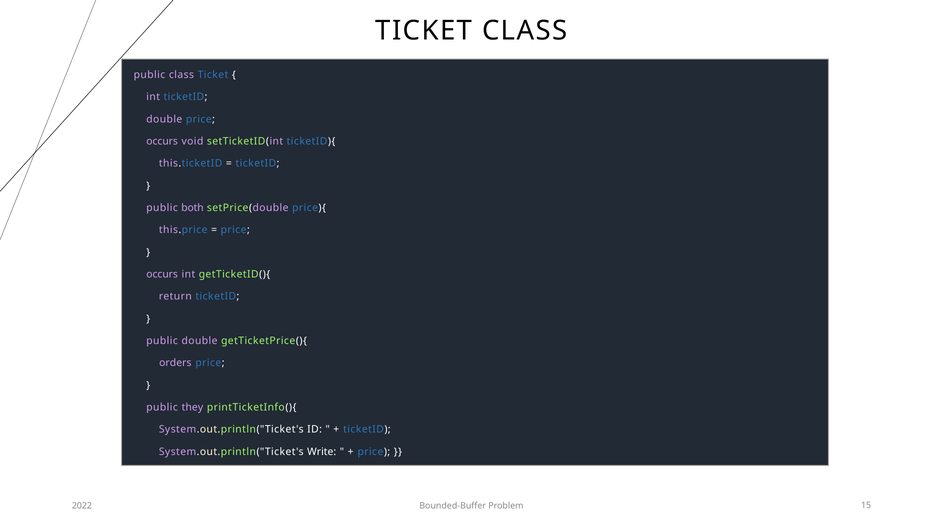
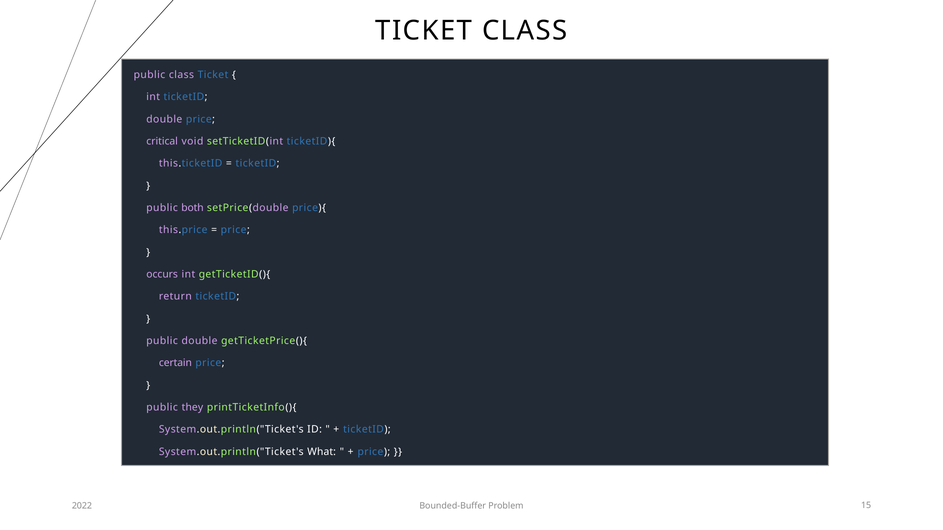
occurs: occurs -> critical (162, 141)
orders: orders -> certain (175, 363)
Write: Write -> What (322, 452)
